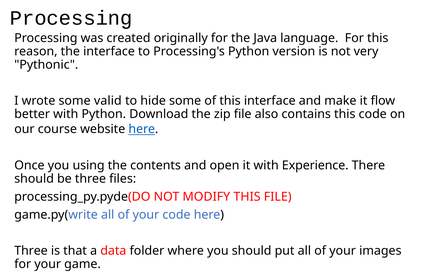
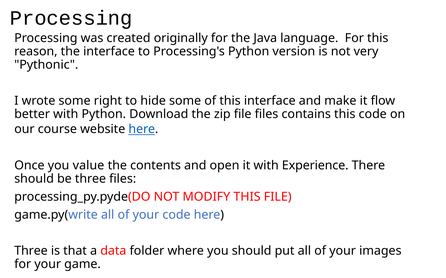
valid: valid -> right (108, 101)
file also: also -> files (266, 115)
using: using -> value (89, 166)
